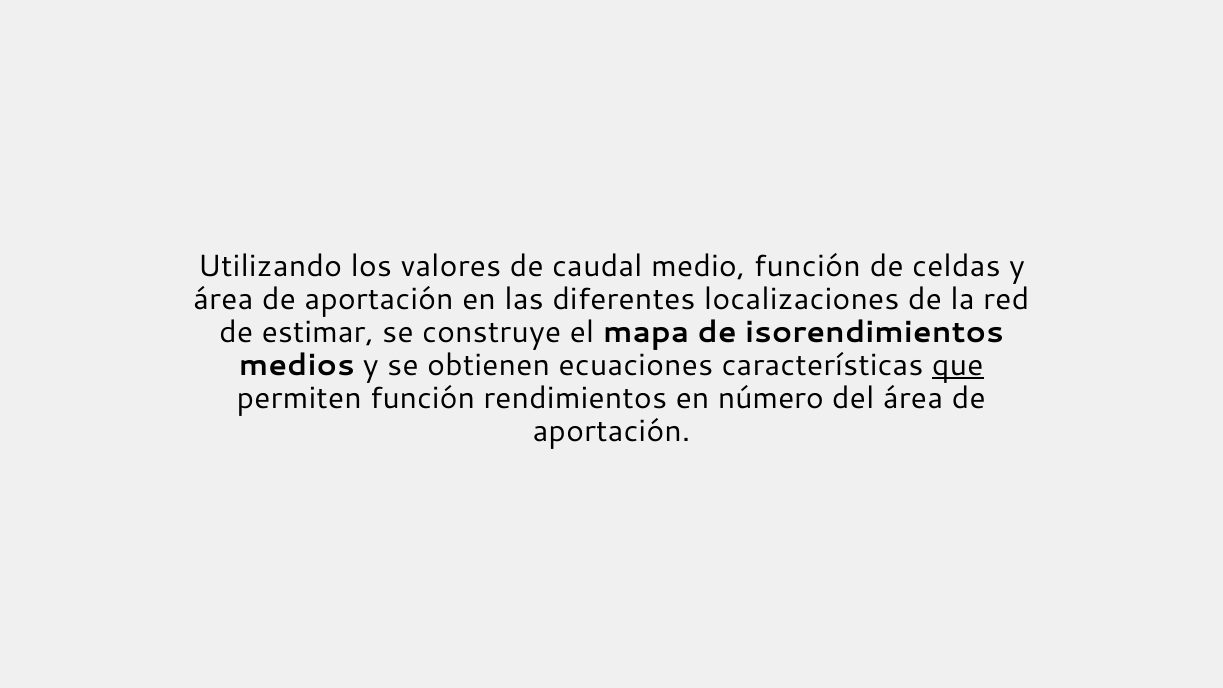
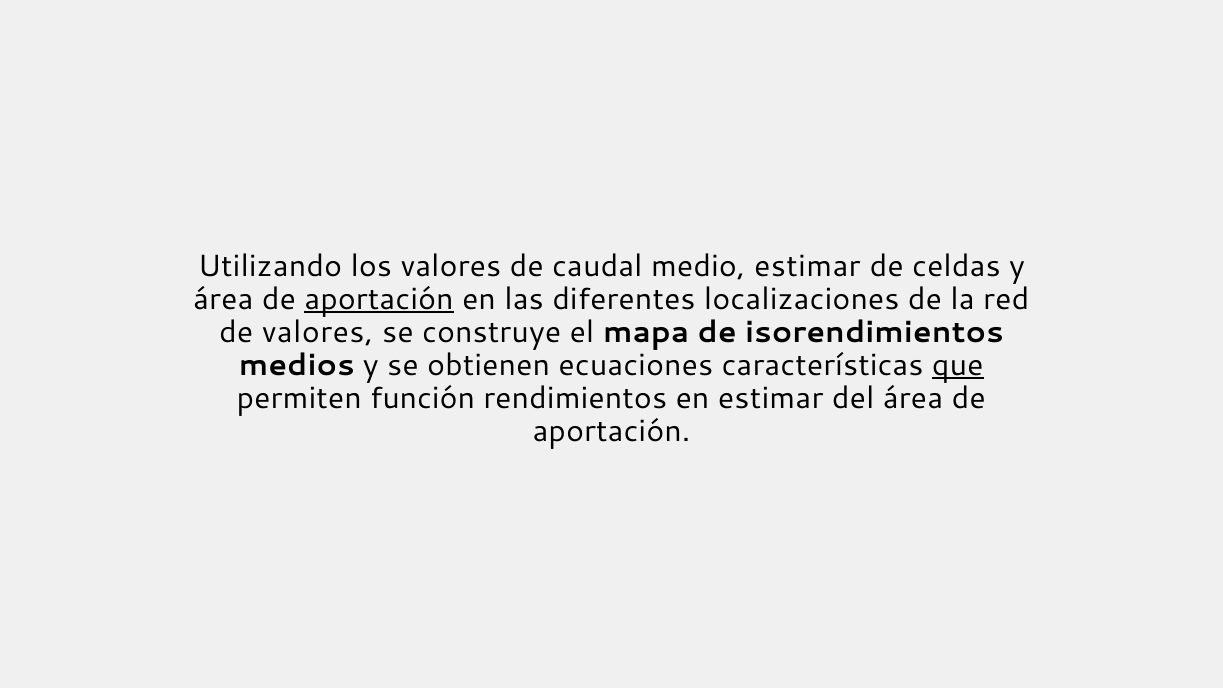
medio función: función -> estimar (807, 266)
aportación underline: none -> present (379, 299)
de estimar: estimar -> valores (318, 332)
en número: número -> estimar (771, 398)
